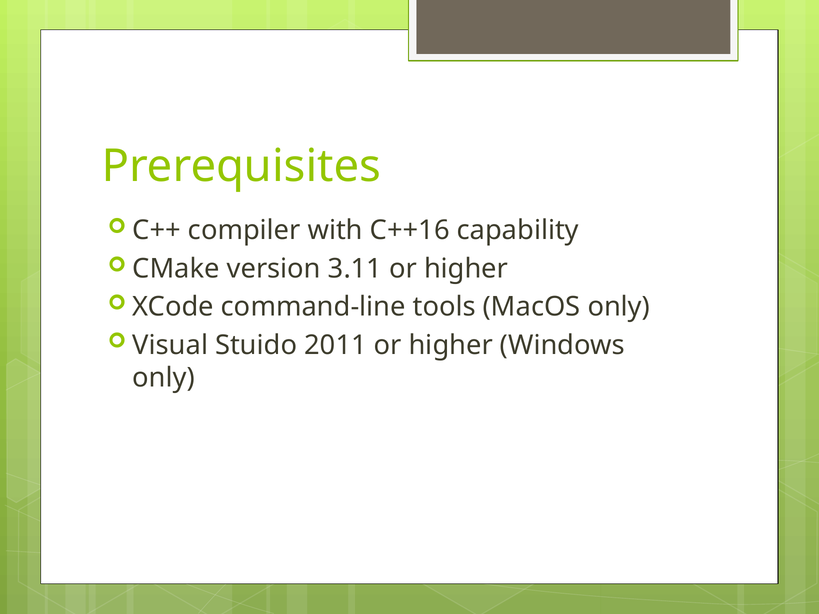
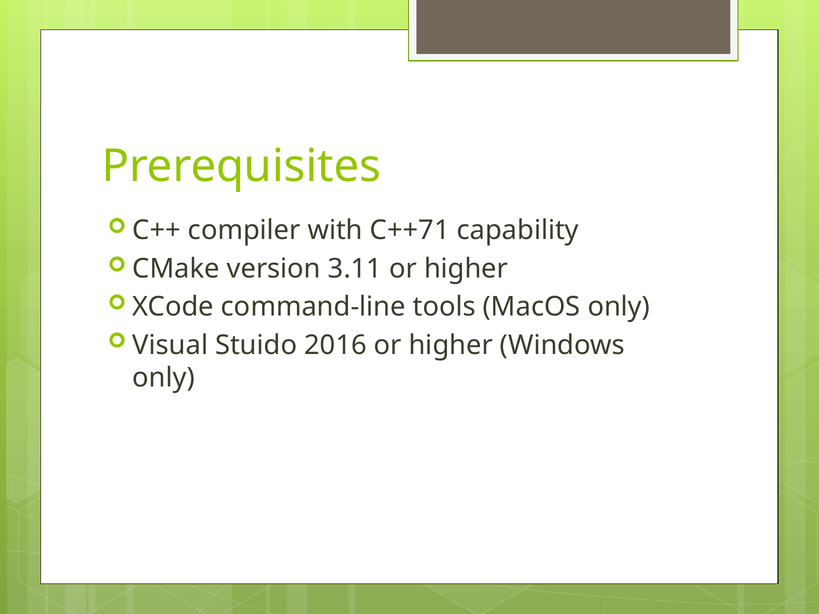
C++16: C++16 -> C++71 (410, 231)
2011: 2011 -> 2016 (336, 345)
